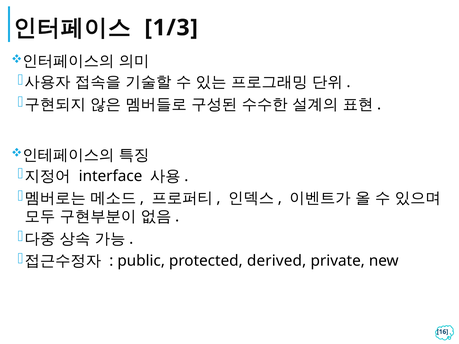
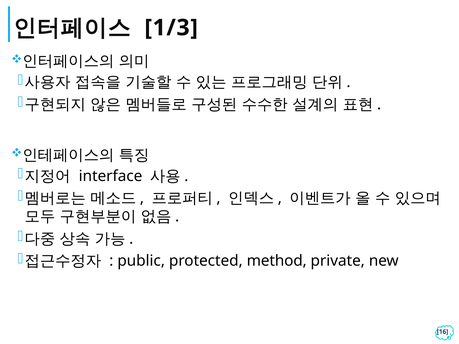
derived: derived -> method (277, 261)
